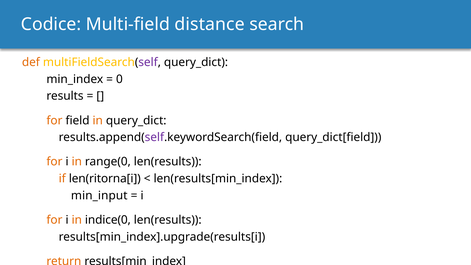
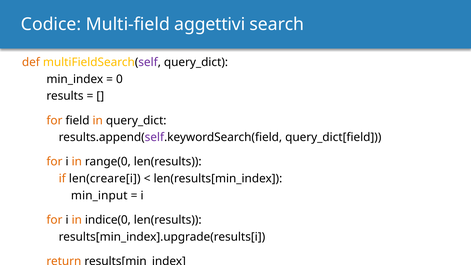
distance: distance -> aggettivi (210, 24)
len(ritorna[i: len(ritorna[i -> len(creare[i (105, 179)
